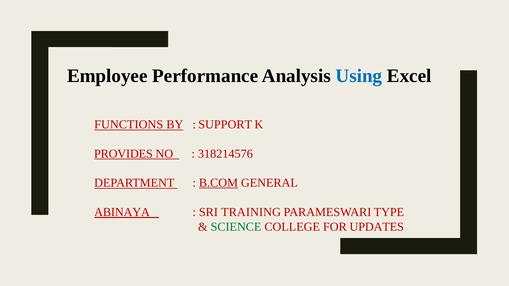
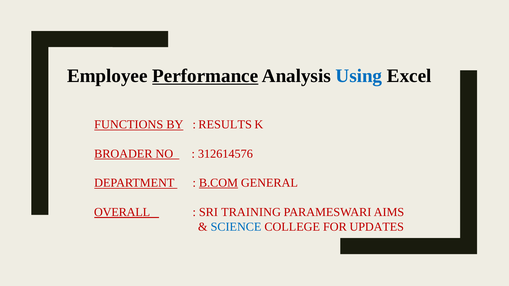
Performance underline: none -> present (205, 76)
SUPPORT: SUPPORT -> RESULTS (225, 125)
PROVIDES: PROVIDES -> BROADER (123, 154)
318214576: 318214576 -> 312614576 (225, 154)
ABINAYA: ABINAYA -> OVERALL (122, 212)
TYPE: TYPE -> AIMS (389, 212)
SCIENCE colour: green -> blue (236, 227)
